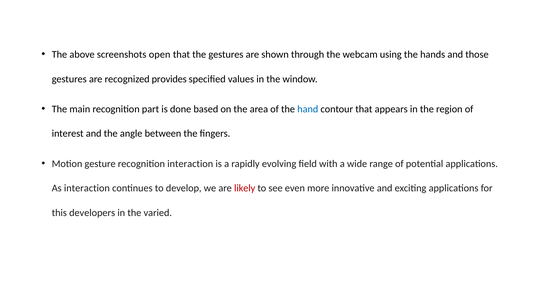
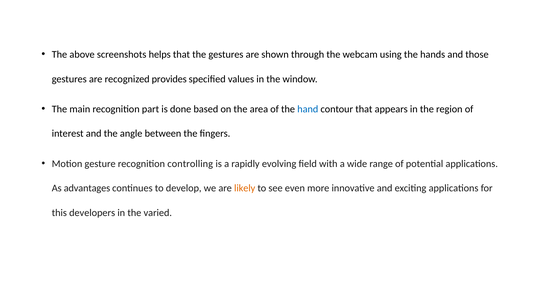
open: open -> helps (160, 55)
recognition interaction: interaction -> controlling (190, 164)
As interaction: interaction -> advantages (87, 189)
likely colour: red -> orange (245, 189)
